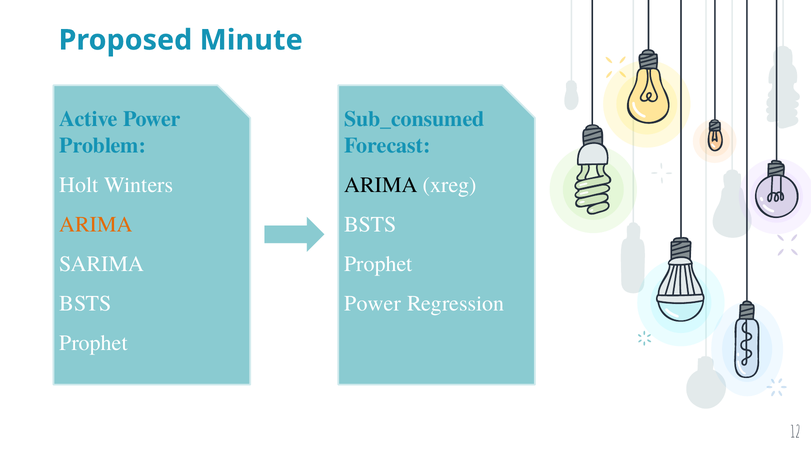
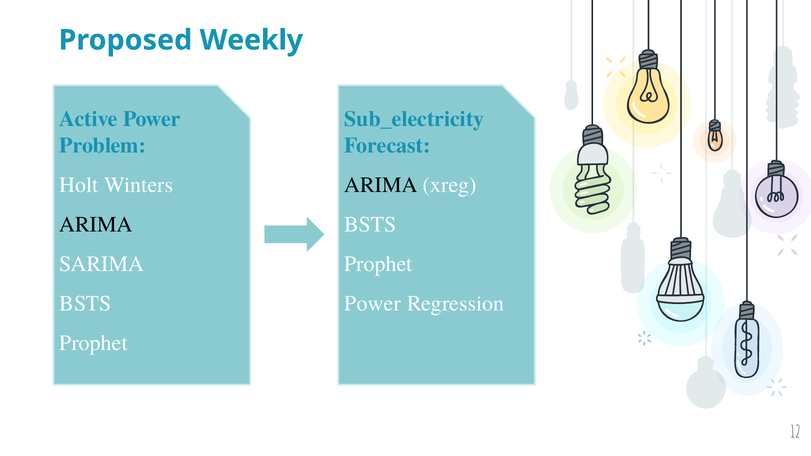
Minute: Minute -> Weekly (251, 40)
Sub_consumed: Sub_consumed -> Sub_electricity (414, 119)
ARIMA colour: orange -> black (96, 224)
